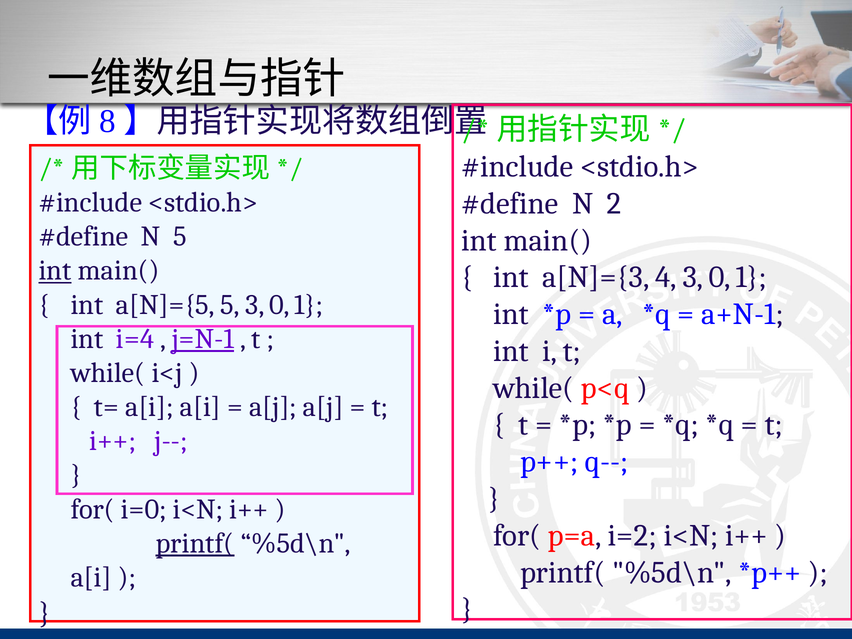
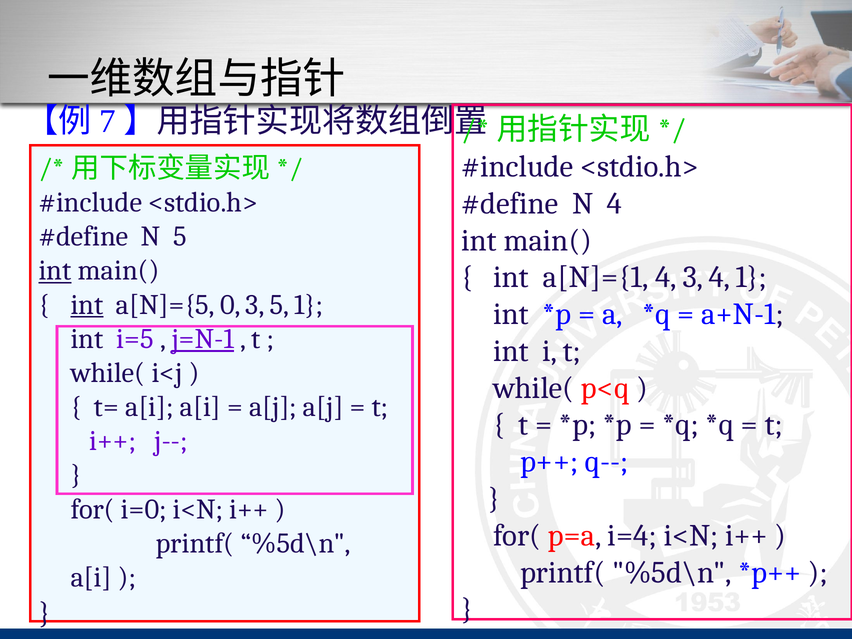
8: 8 -> 7 (107, 122)
N 2: 2 -> 4 (614, 203)
a[N]={3: a[N]={3 -> a[N]={1 (596, 277)
4 3 0: 0 -> 4 (719, 277)
int underline: none -> present (87, 305)
a[N]={5 5: 5 -> 0 (230, 305)
0: 0 -> 5 (279, 305)
i=4: i=4 -> i=5 (135, 339)
i=2: i=2 -> i=4 (632, 536)
printf( underline: present -> none (195, 543)
